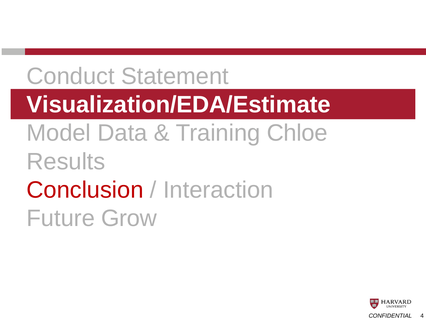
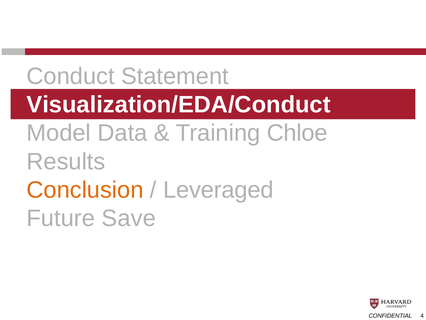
Visualization/EDA/Estimate: Visualization/EDA/Estimate -> Visualization/EDA/Conduct (179, 105)
Conclusion colour: red -> orange (85, 190)
Interaction: Interaction -> Leveraged (218, 190)
Grow: Grow -> Save (129, 218)
